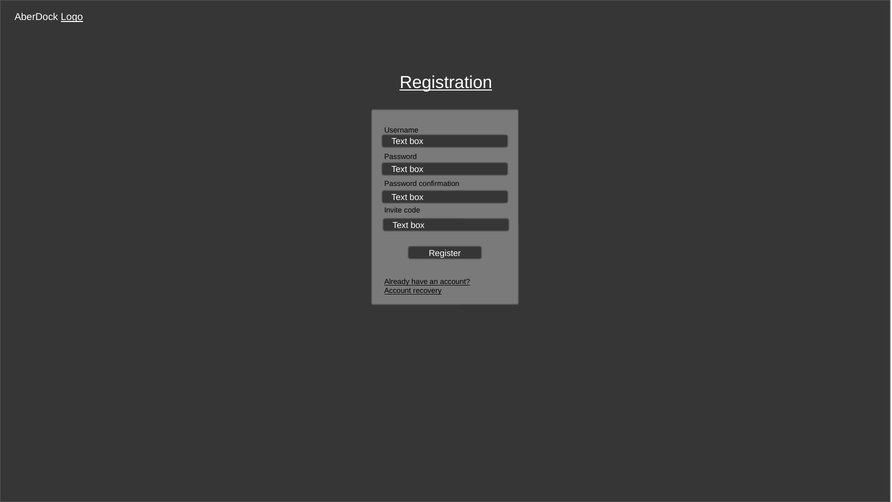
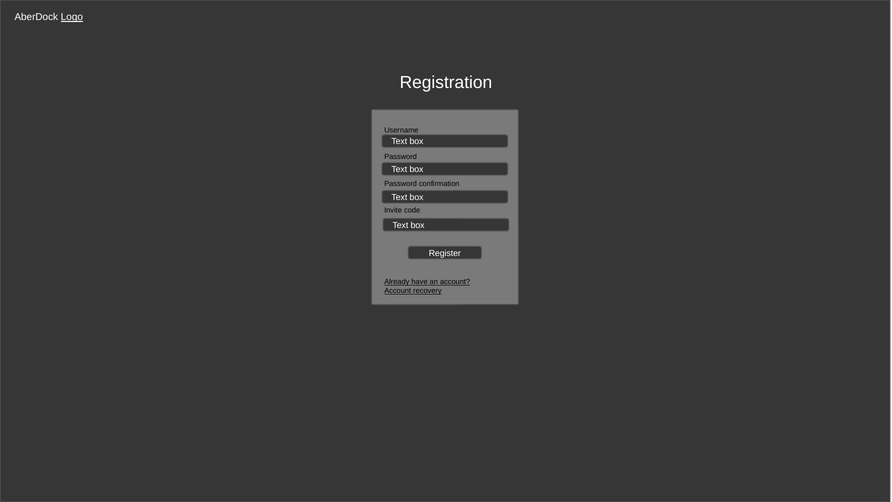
Registration underline: present -> none (446, 82)
